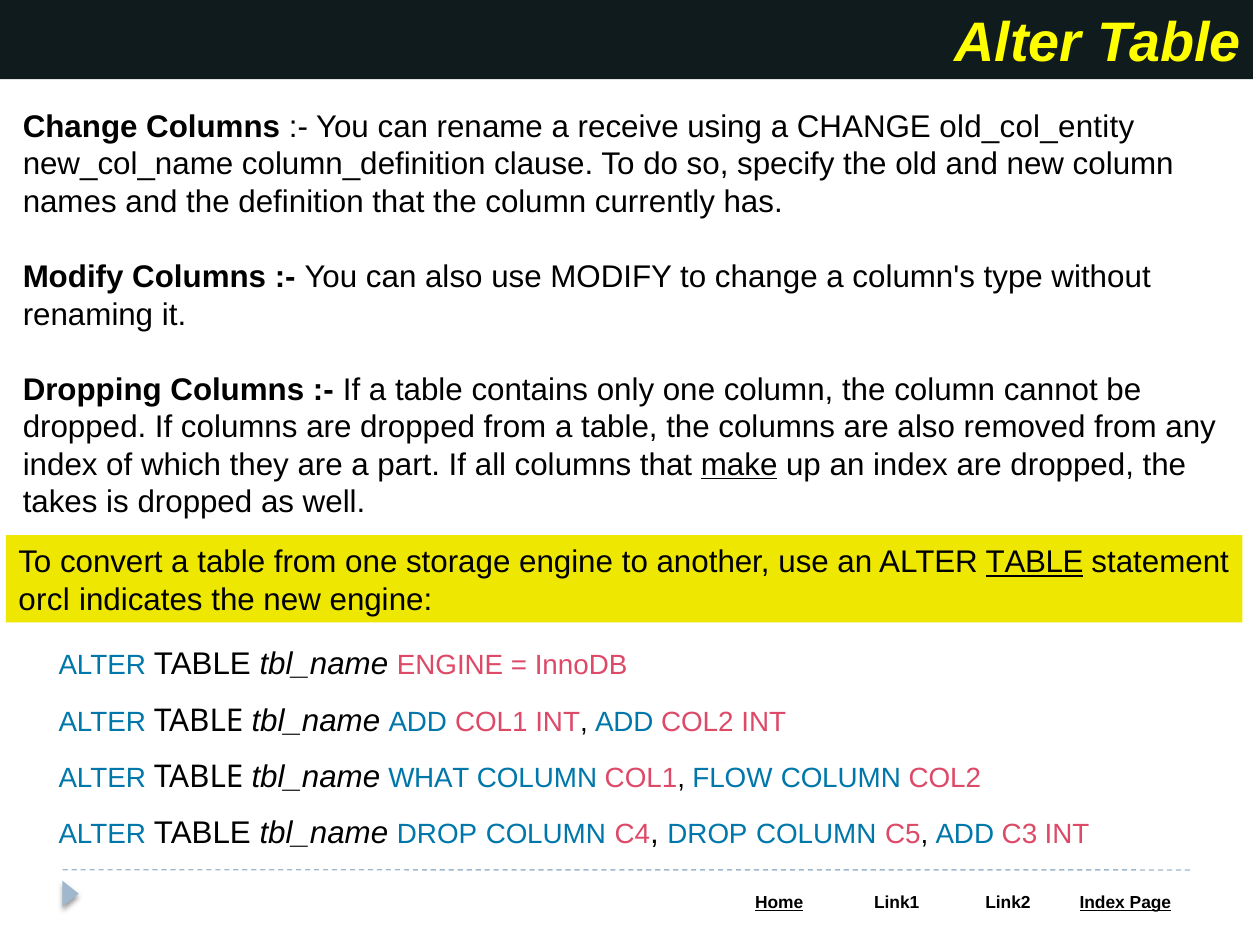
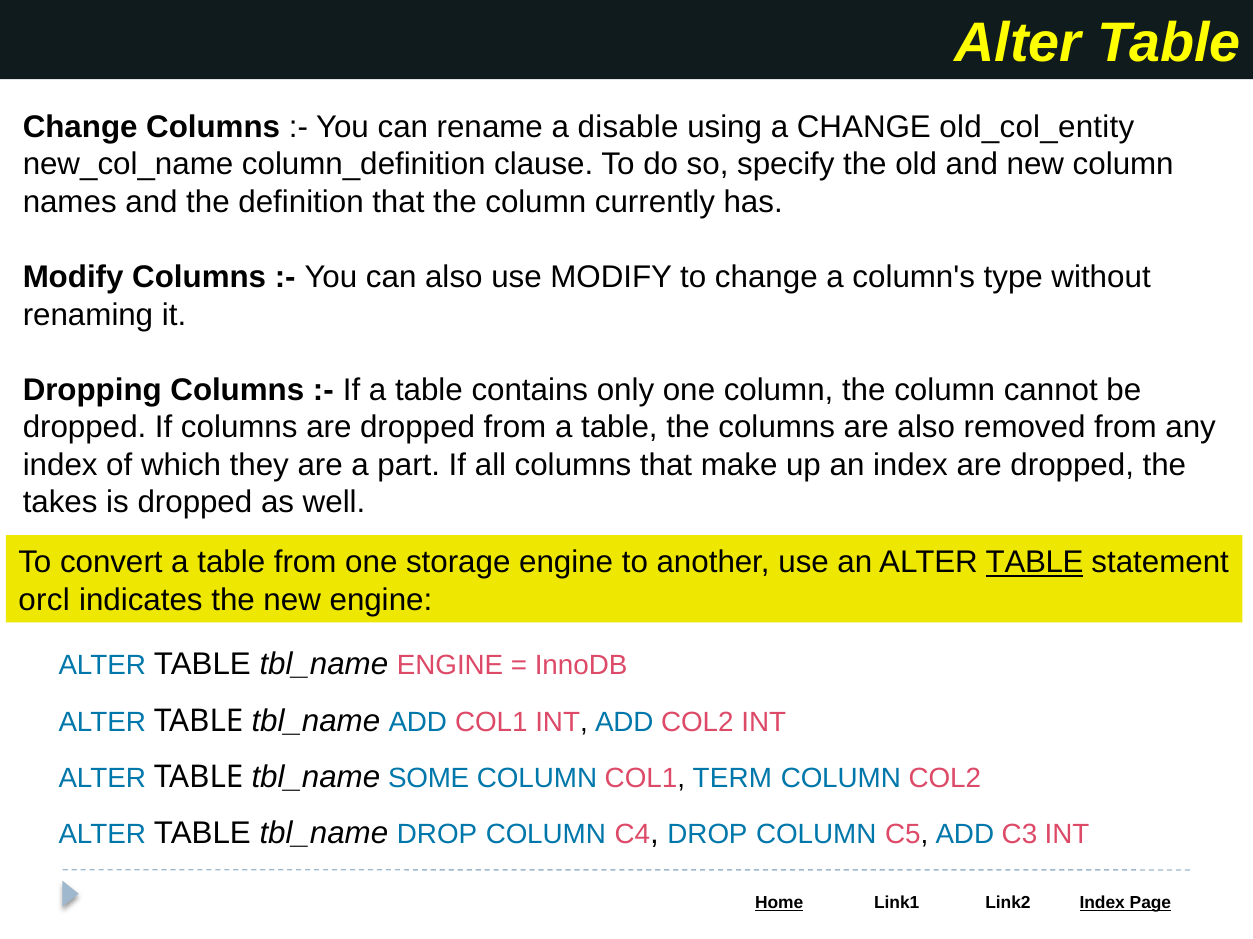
receive: receive -> disable (628, 127)
make underline: present -> none (739, 465)
WHAT: WHAT -> SOME (429, 779)
FLOW: FLOW -> TERM (732, 779)
